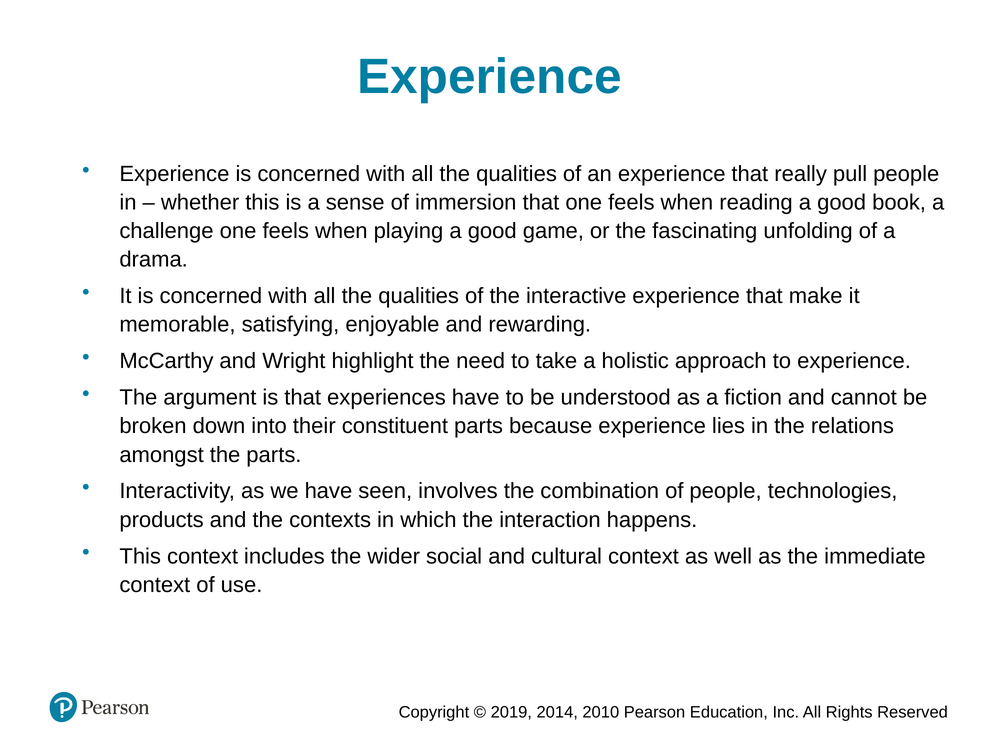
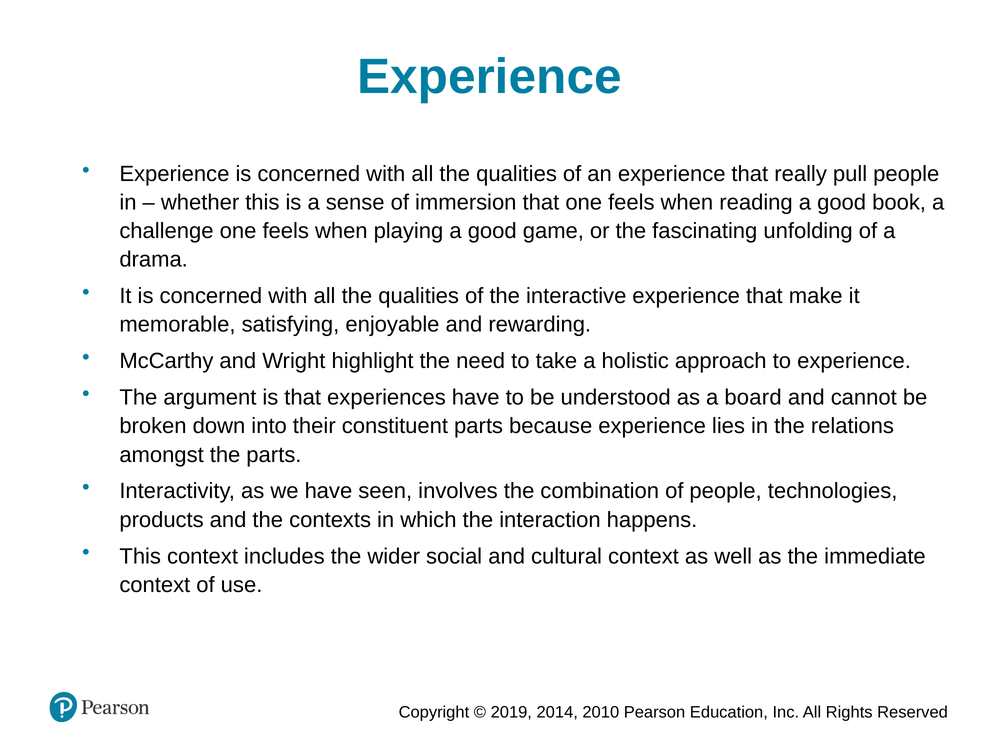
fiction: fiction -> board (753, 398)
